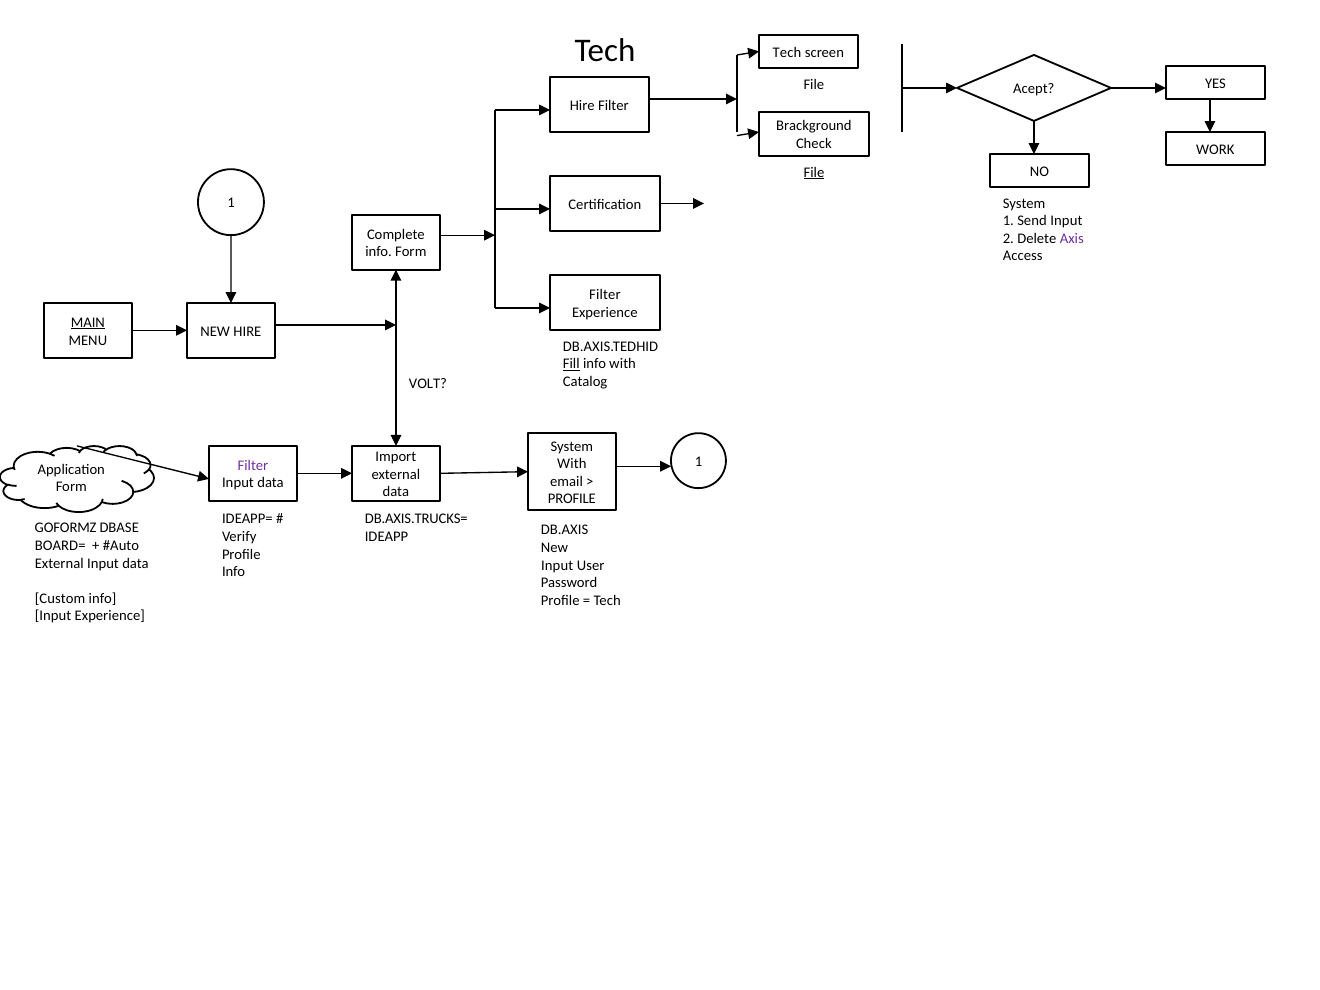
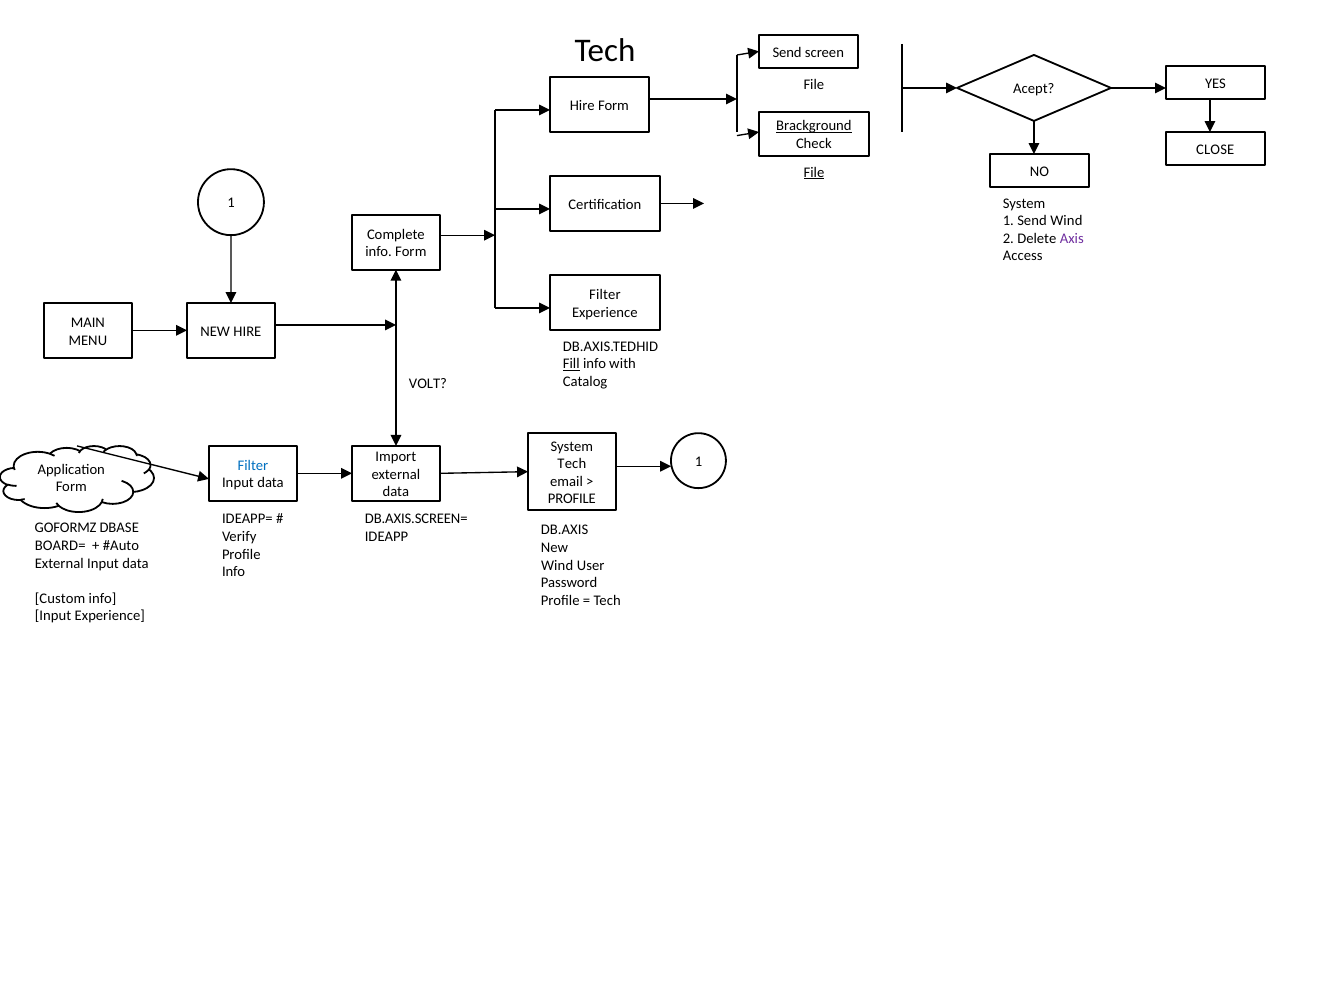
Tech: Tech -> Send (787, 52)
Hire Filter: Filter -> Form (613, 105)
Brackground underline: none -> present (814, 126)
WORK: WORK -> CLOSE (1215, 150)
Send Input: Input -> Wind (1066, 221)
MAIN underline: present -> none (88, 323)
With: With -> Tech (572, 464)
Filter colour: purple -> blue (253, 466)
DB.AXIS.TRUCKS=: DB.AXIS.TRUCKS= -> DB.AXIS.SCREEN= (416, 519)
Input: Input -> Wind (557, 565)
